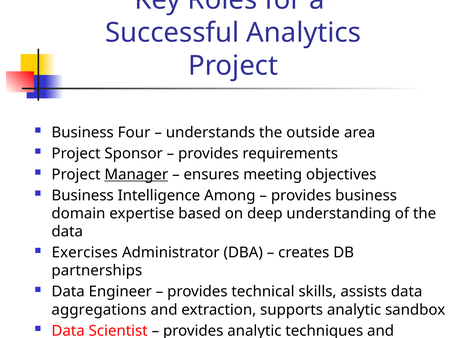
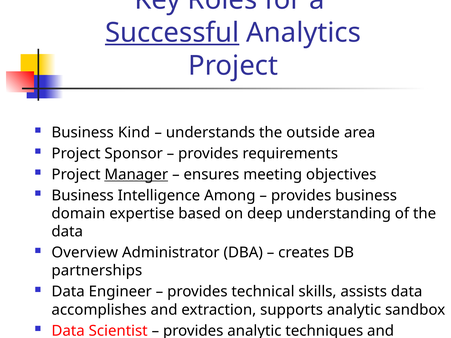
Successful underline: none -> present (172, 33)
Four: Four -> Kind (134, 133)
Exercises: Exercises -> Overview (85, 253)
aggregations: aggregations -> accomplishes (99, 310)
